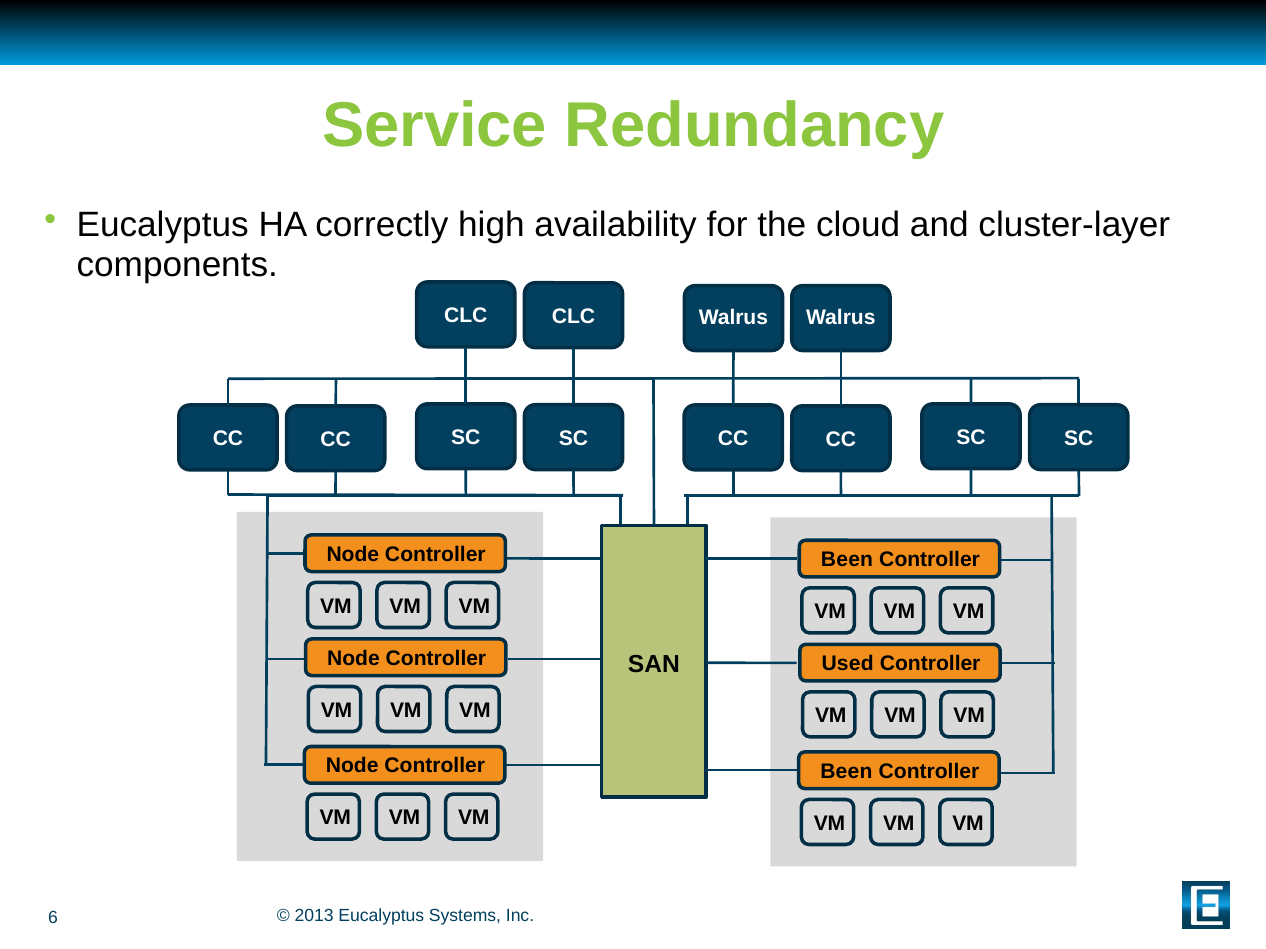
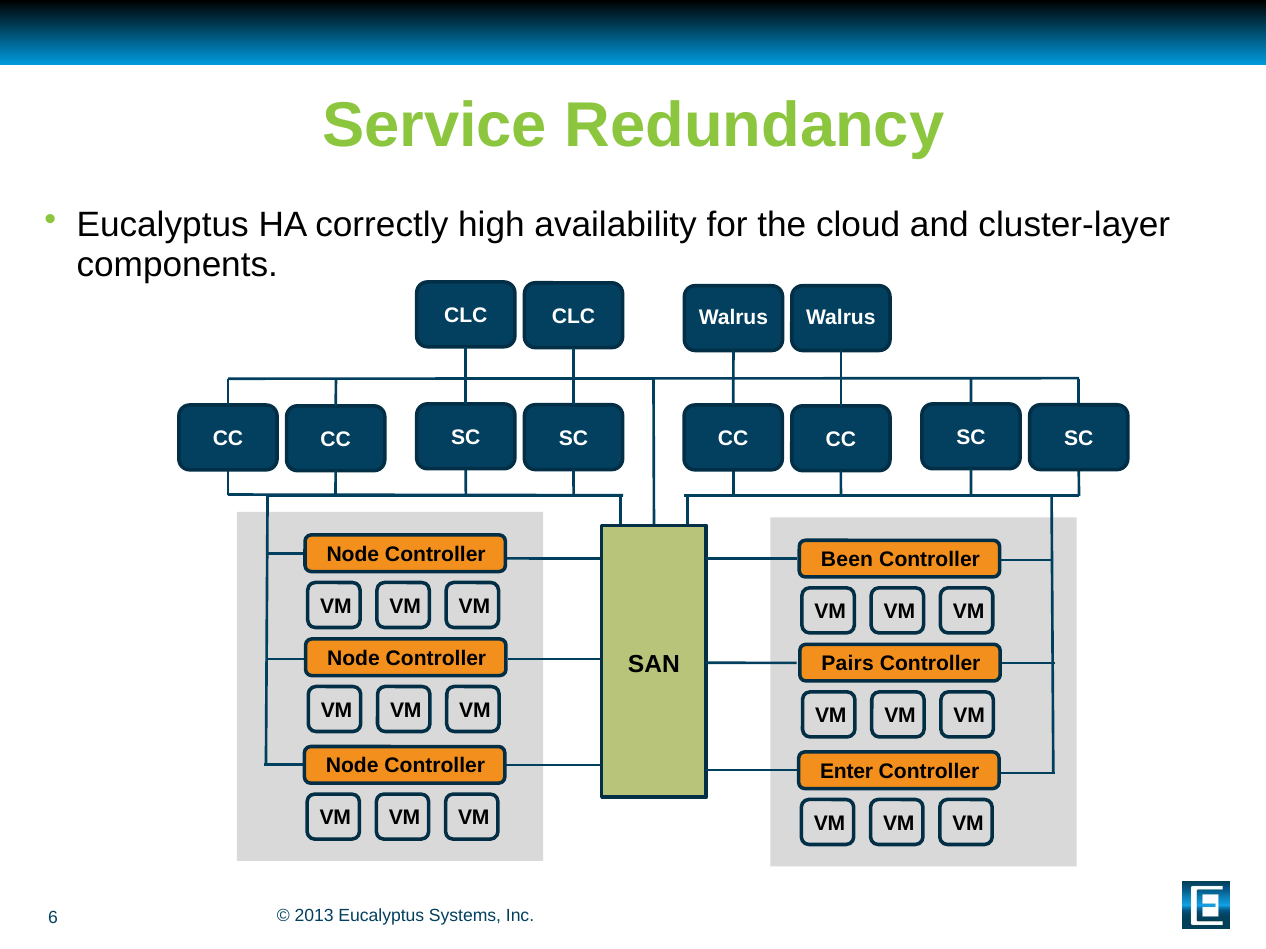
Used: Used -> Pairs (848, 664)
Been: Been -> Enter (847, 772)
